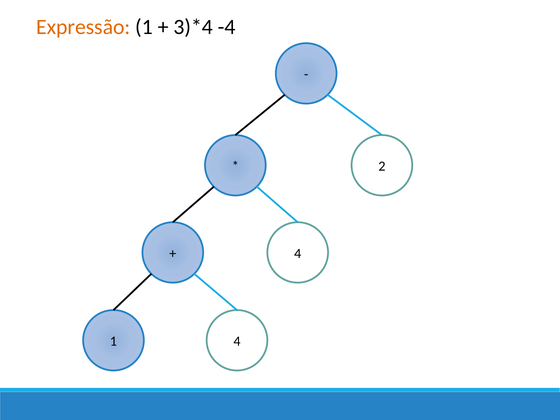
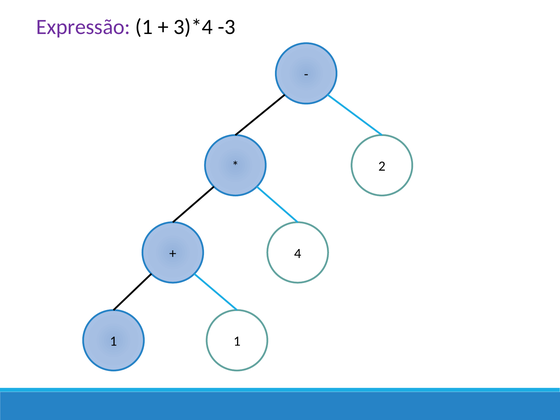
Expressão colour: orange -> purple (83, 27)
-4: -4 -> -3 (227, 27)
1 4: 4 -> 1 (237, 341)
